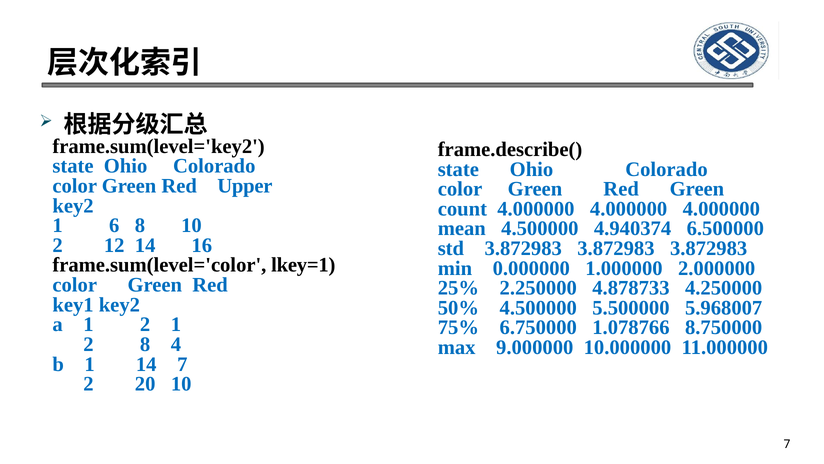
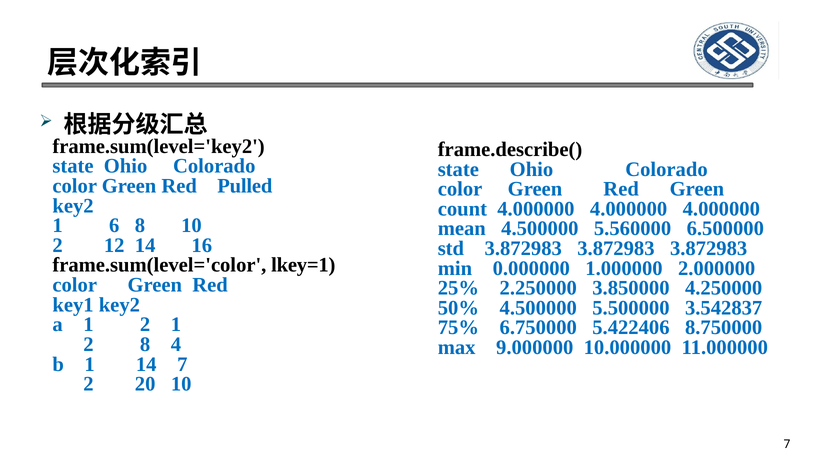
Upper: Upper -> Pulled (245, 186)
4.940374: 4.940374 -> 5.560000 (633, 228)
4.878733: 4.878733 -> 3.850000 (631, 288)
5.968007: 5.968007 -> 3.542837 (724, 308)
1.078766: 1.078766 -> 5.422406 (631, 327)
